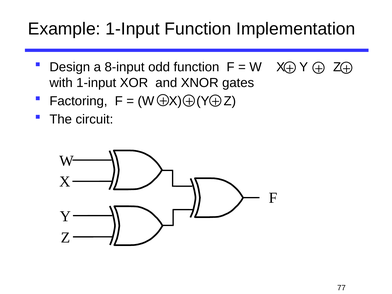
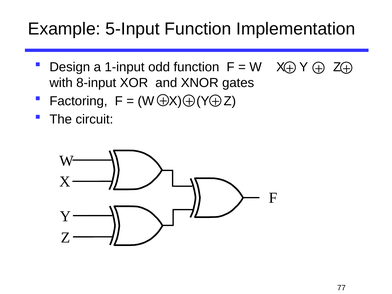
Example 1-Input: 1-Input -> 5-Input (133, 29)
8-input: 8-input -> 1-input (125, 67)
with 1-input: 1-input -> 8-input (96, 83)
